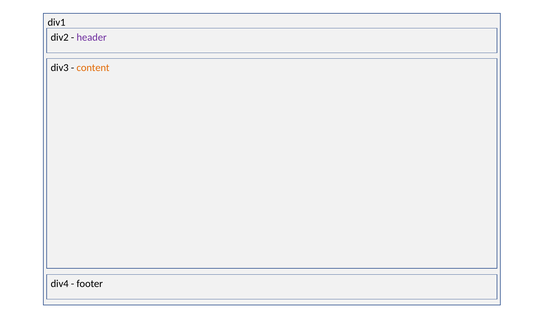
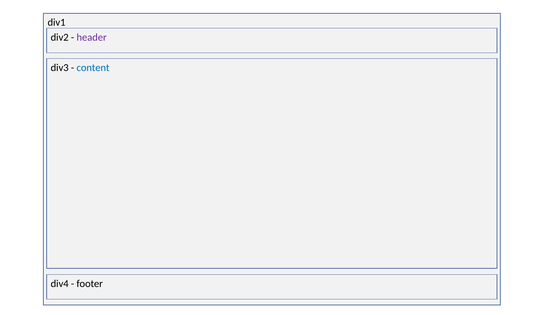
content colour: orange -> blue (93, 68)
